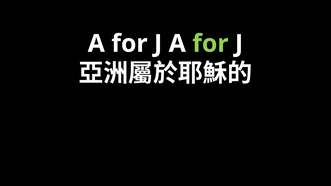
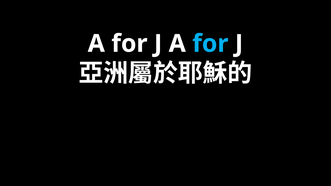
for colour: light green -> light blue (210, 44)
